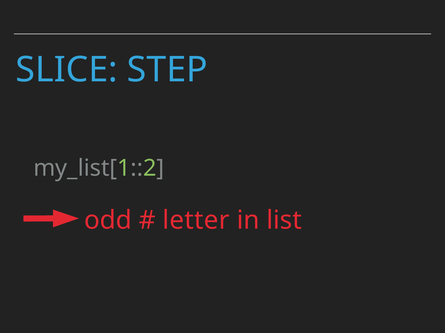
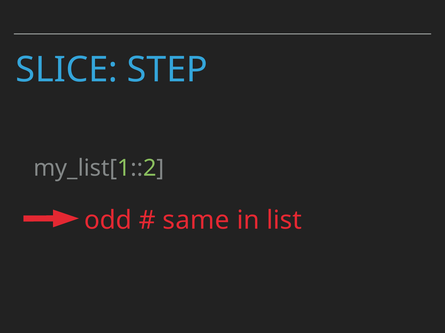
letter: letter -> same (196, 221)
